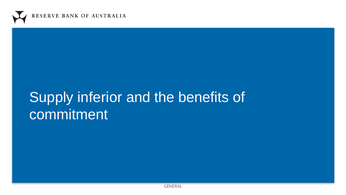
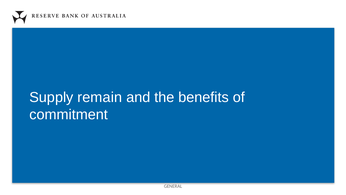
inferior: inferior -> remain (100, 97)
